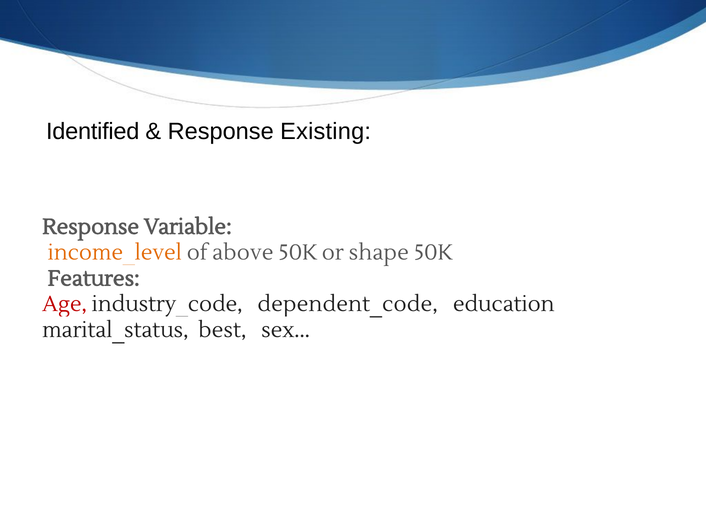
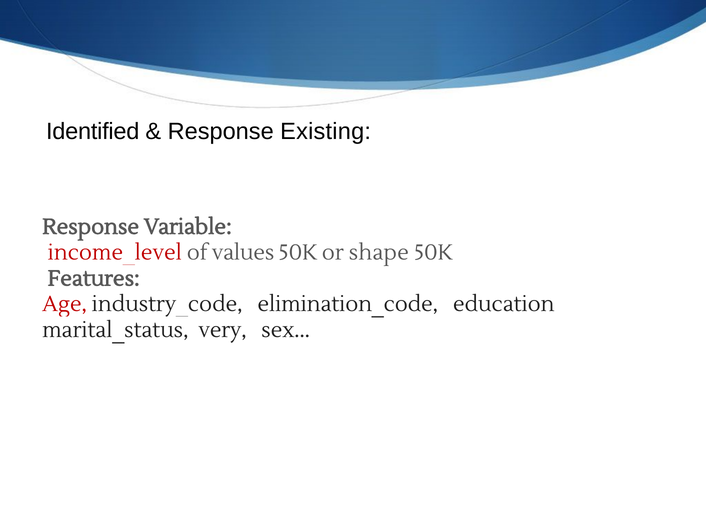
income_level colour: orange -> red (115, 253)
above: above -> values (243, 253)
dependent_code: dependent_code -> elimination_code (348, 305)
best: best -> very (223, 330)
